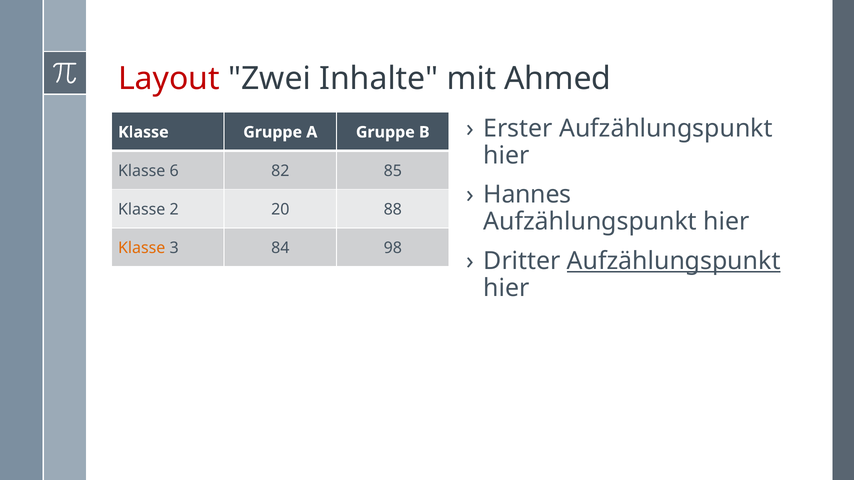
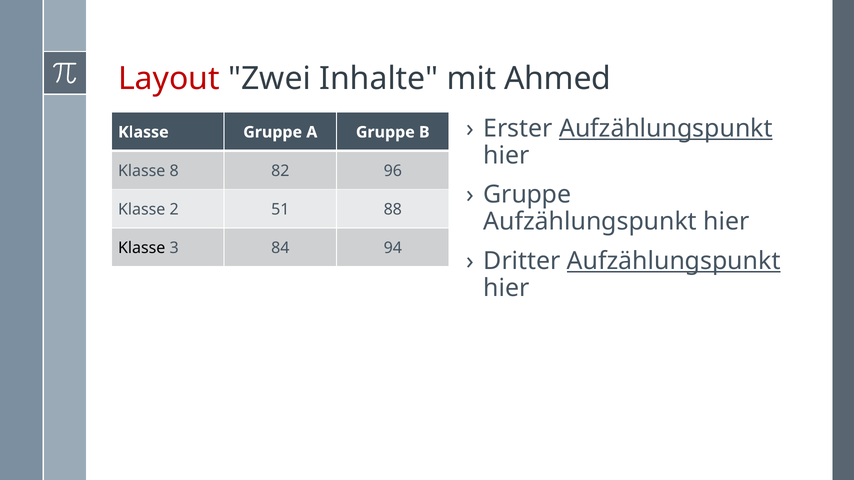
Aufzählungspunkt underline: none -> present (666, 129)
6: 6 -> 8 (174, 171)
85: 85 -> 96 (393, 171)
Hannes: Hannes -> Gruppe (527, 195)
20: 20 -> 51 (280, 210)
Klasse colour: orange -> black (142, 248)
98: 98 -> 94 (393, 248)
